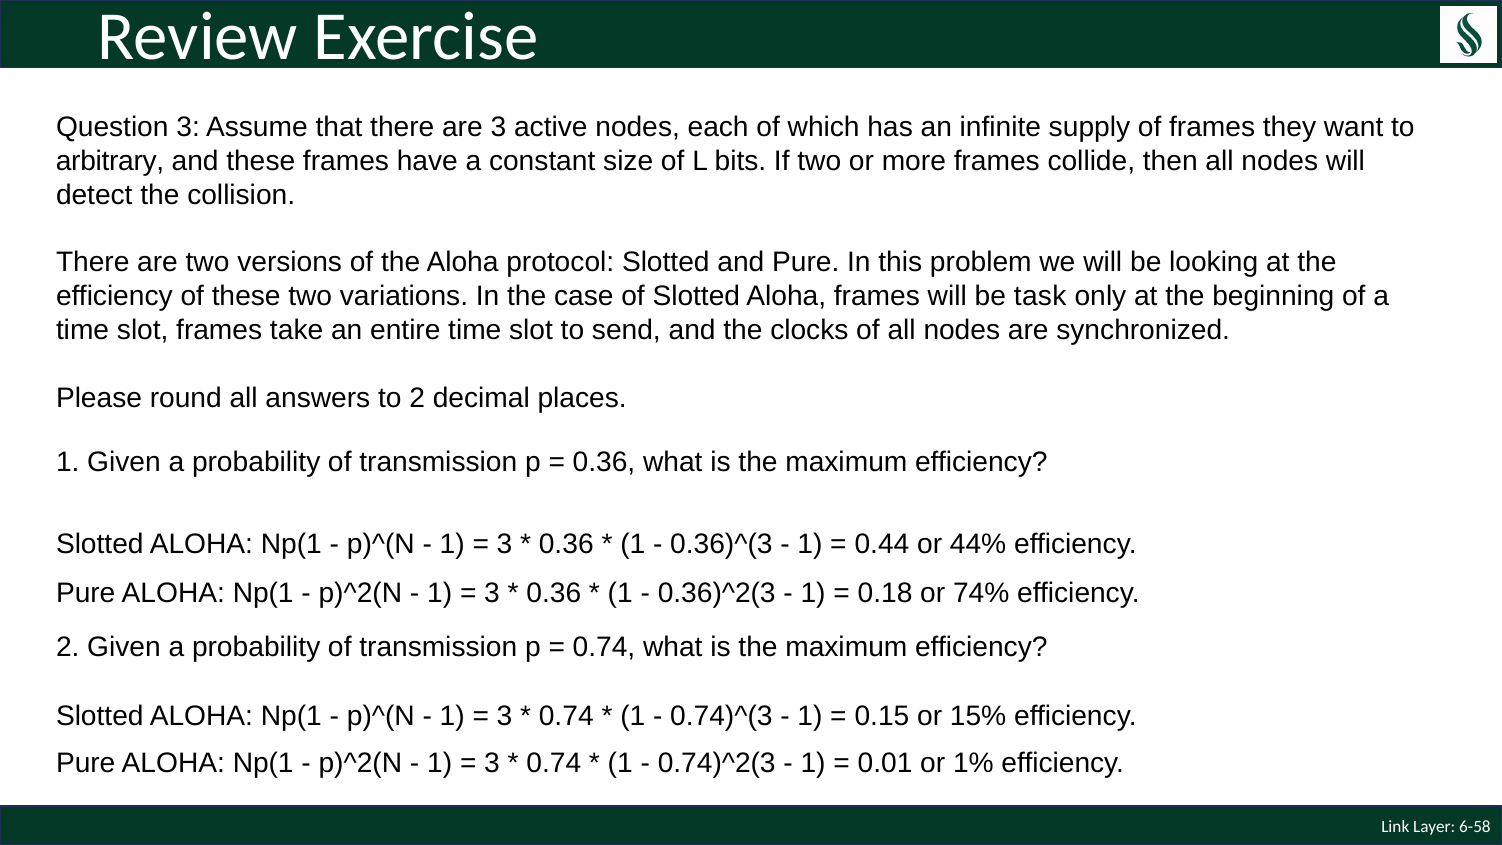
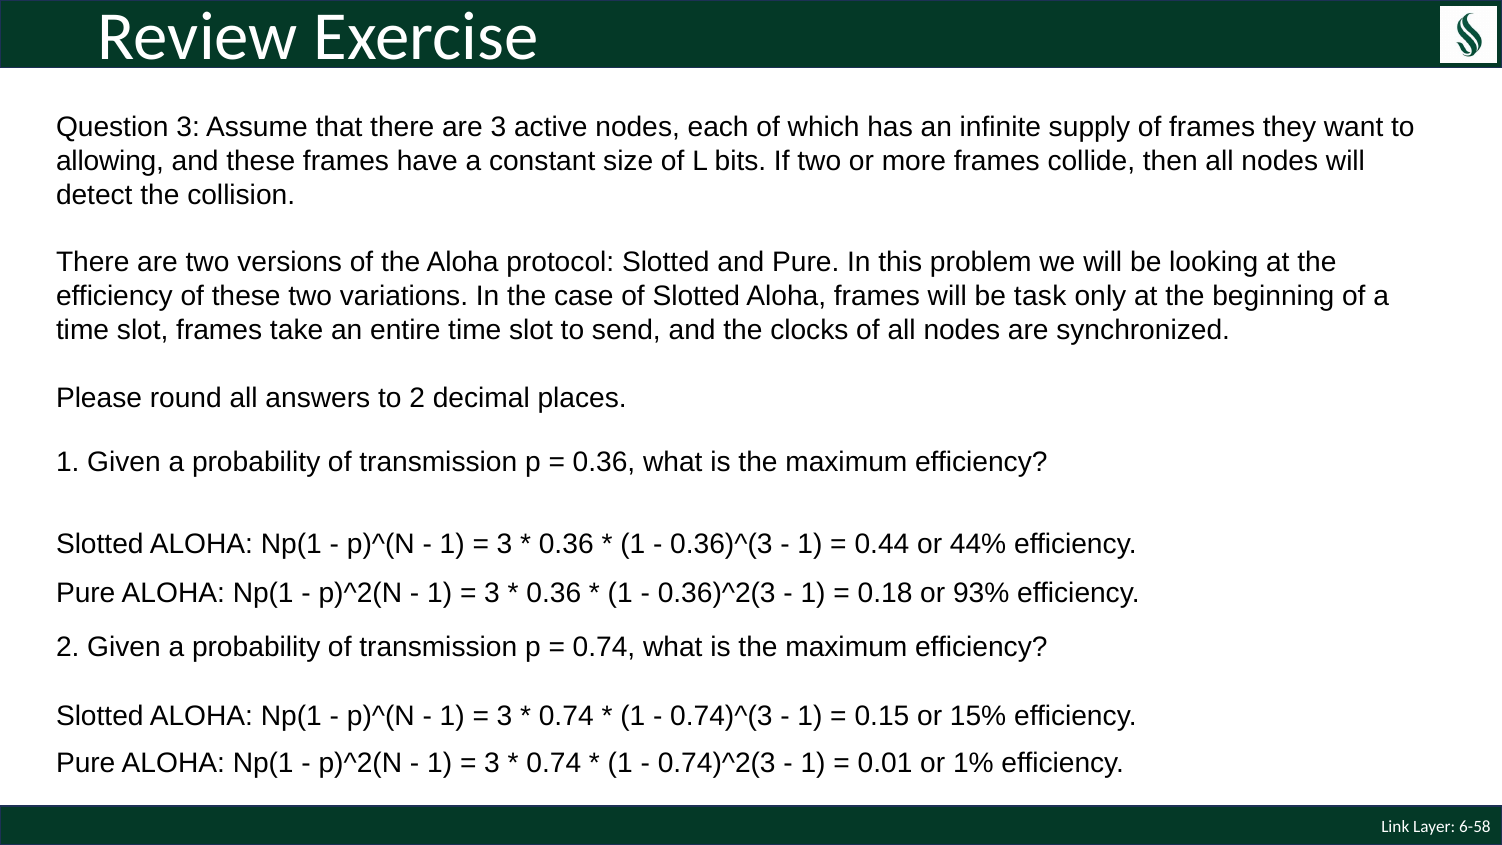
arbitrary: arbitrary -> allowing (110, 161)
74%: 74% -> 93% (981, 593)
